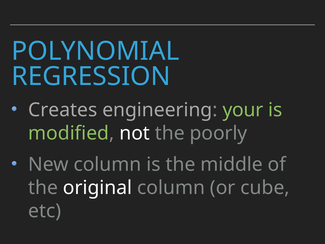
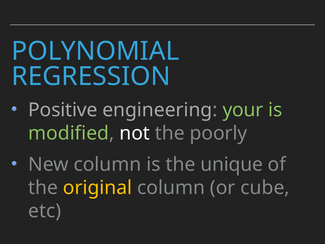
Creates: Creates -> Positive (63, 110)
middle: middle -> unique (232, 164)
original colour: white -> yellow (98, 188)
